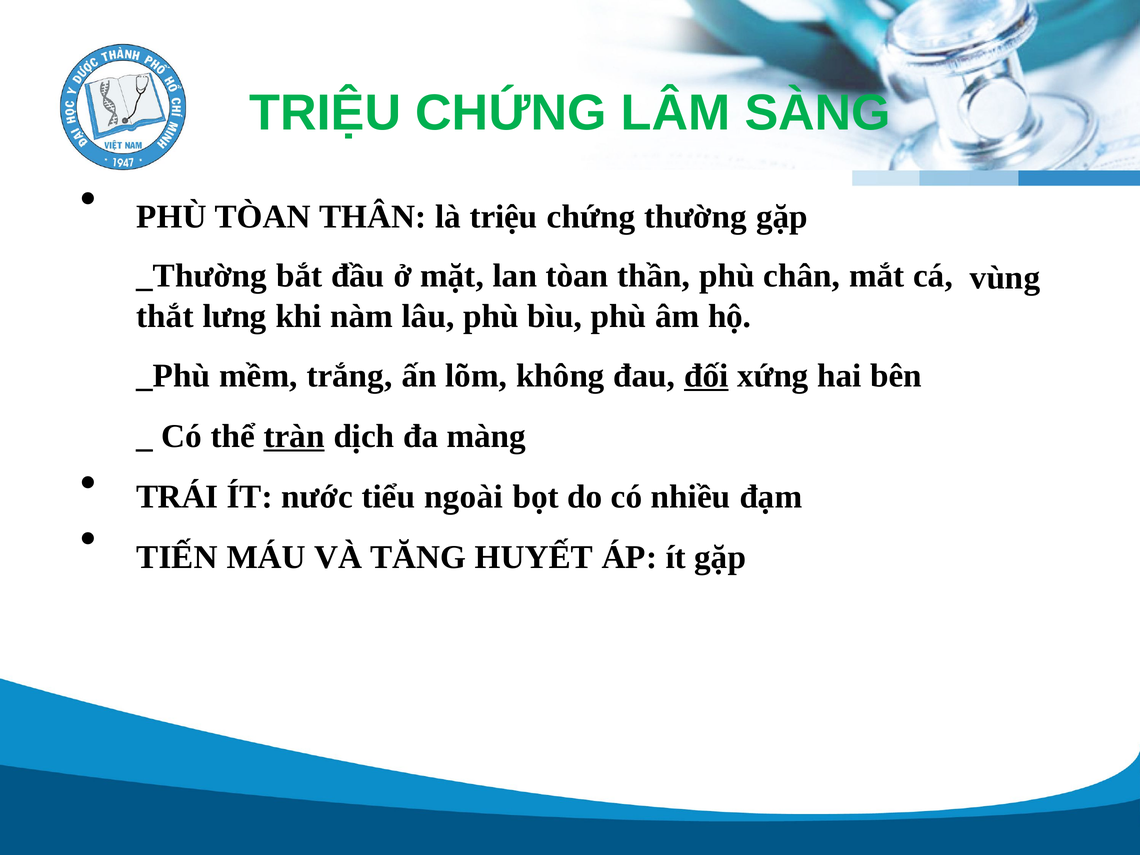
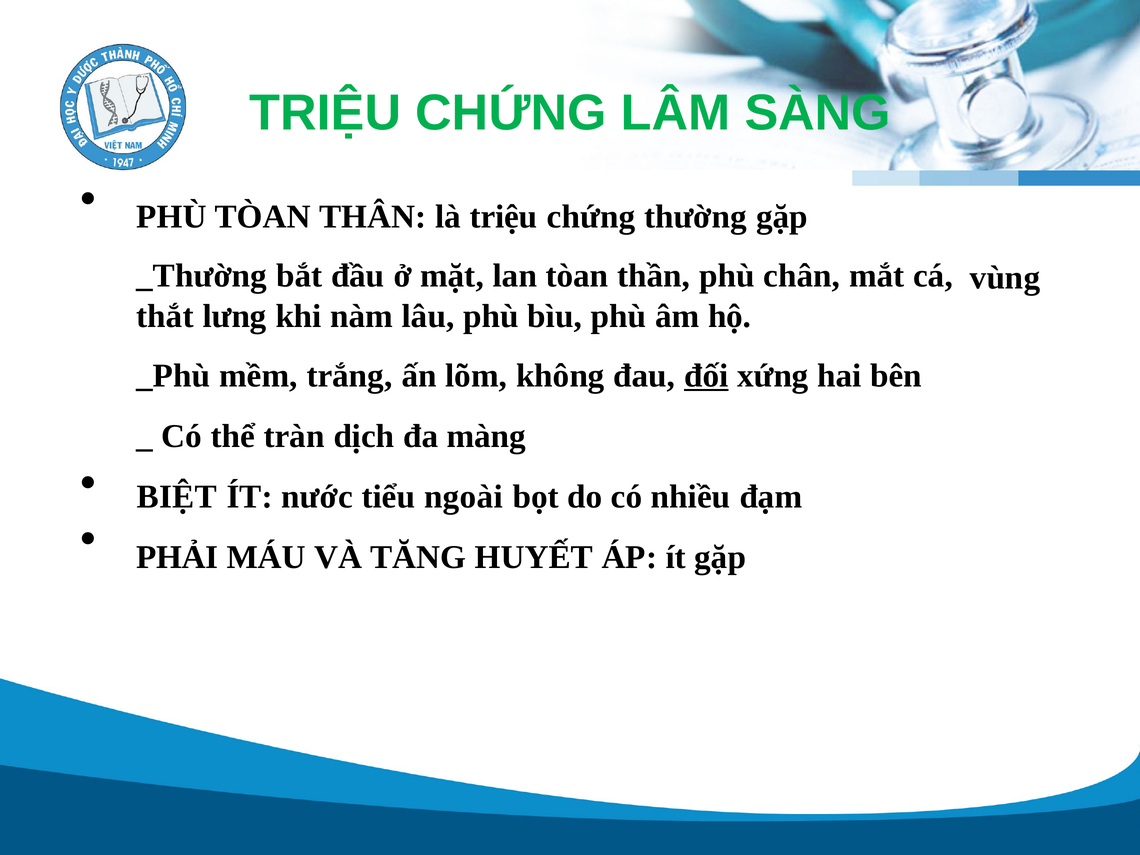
tràn underline: present -> none (294, 436)
TRÁI: TRÁI -> BIỆT (177, 497)
TIẾN: TIẾN -> PHẢI (177, 557)
